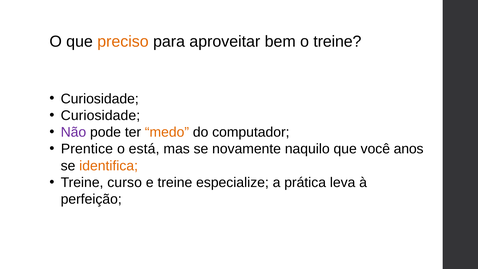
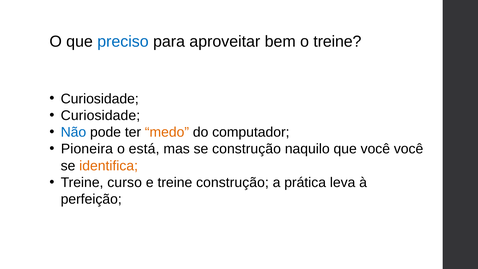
preciso colour: orange -> blue (123, 41)
Não colour: purple -> blue (73, 132)
Prentice: Prentice -> Pioneira (87, 149)
se novamente: novamente -> construção (247, 149)
você anos: anos -> você (409, 149)
treine especialize: especialize -> construção (232, 182)
